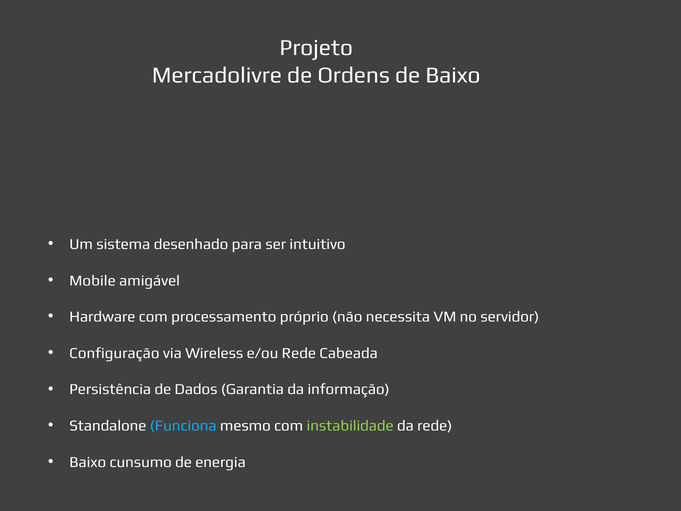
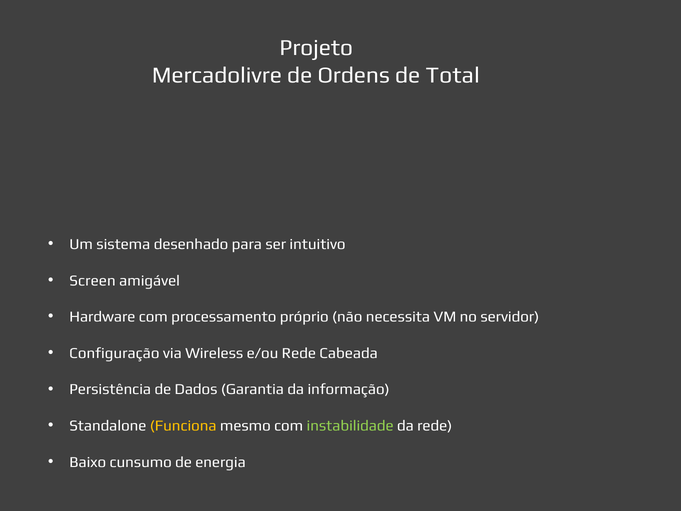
de Baixo: Baixo -> Total (453, 75)
Mobile: Mobile -> Screen (93, 280)
Funciona colour: light blue -> yellow (183, 426)
